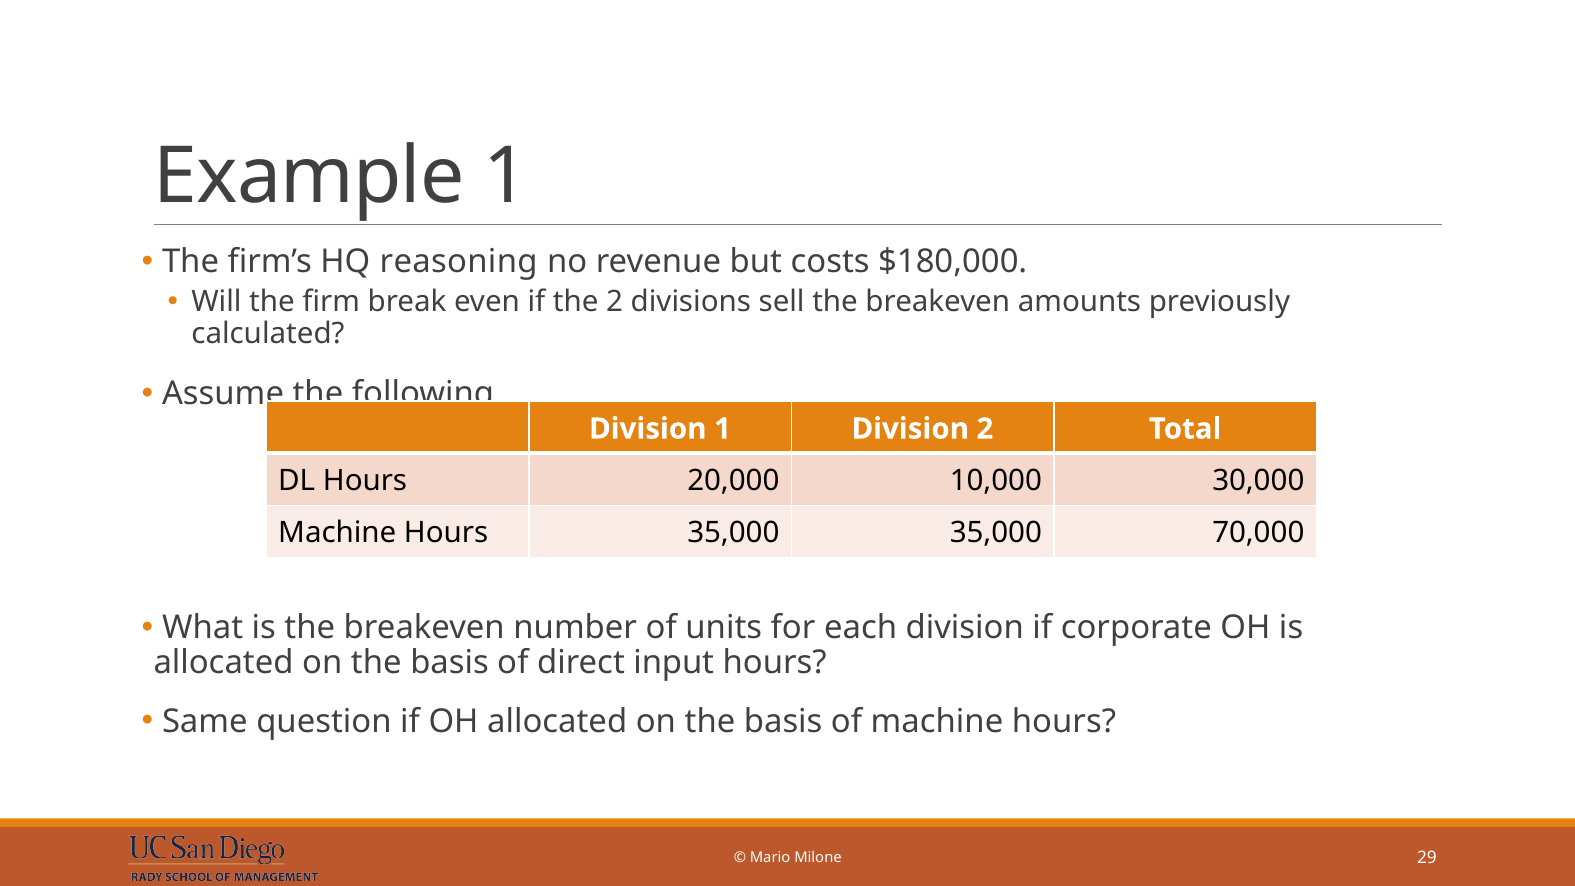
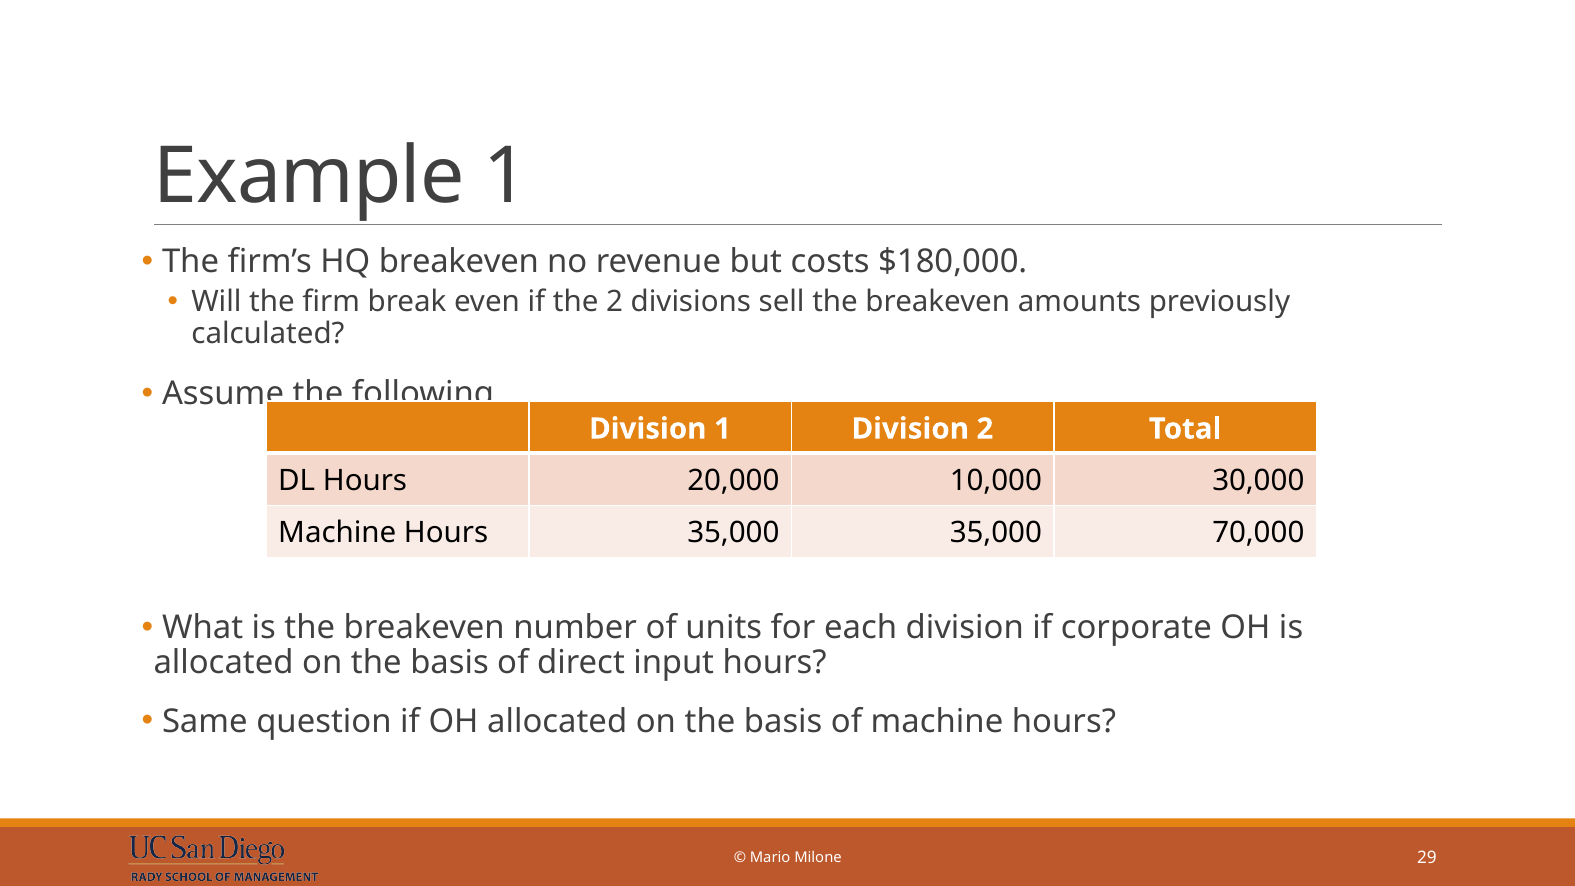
HQ reasoning: reasoning -> breakeven (459, 262)
